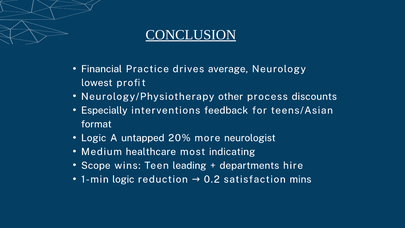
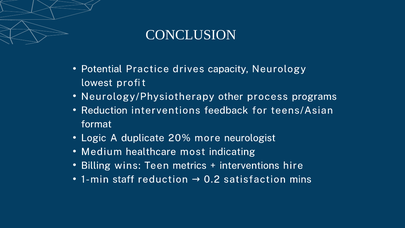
CONCLUSION underline: present -> none (191, 35)
Financial: Financial -> Potential (102, 69)
average: average -> capacity (228, 69)
discounts: discounts -> programs (314, 96)
Especially: Especially -> Reduction (104, 110)
untapped: untapped -> duplicate (143, 138)
Scope: Scope -> Billing (96, 165)
leading: leading -> metrics (189, 165)
departments: departments -> interventions (249, 165)
1-min logic: logic -> staff (123, 179)
